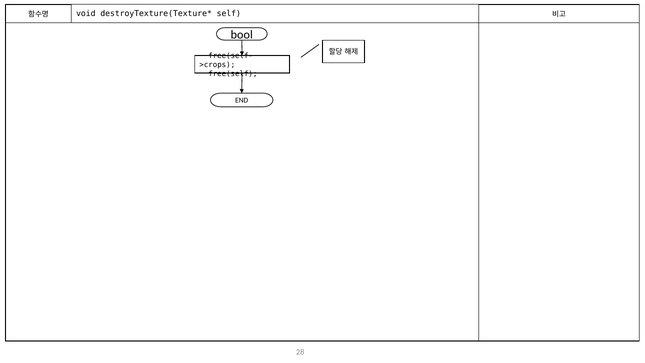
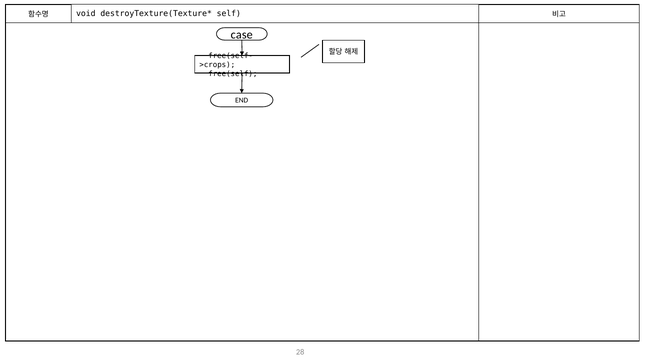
bool: bool -> case (242, 35)
